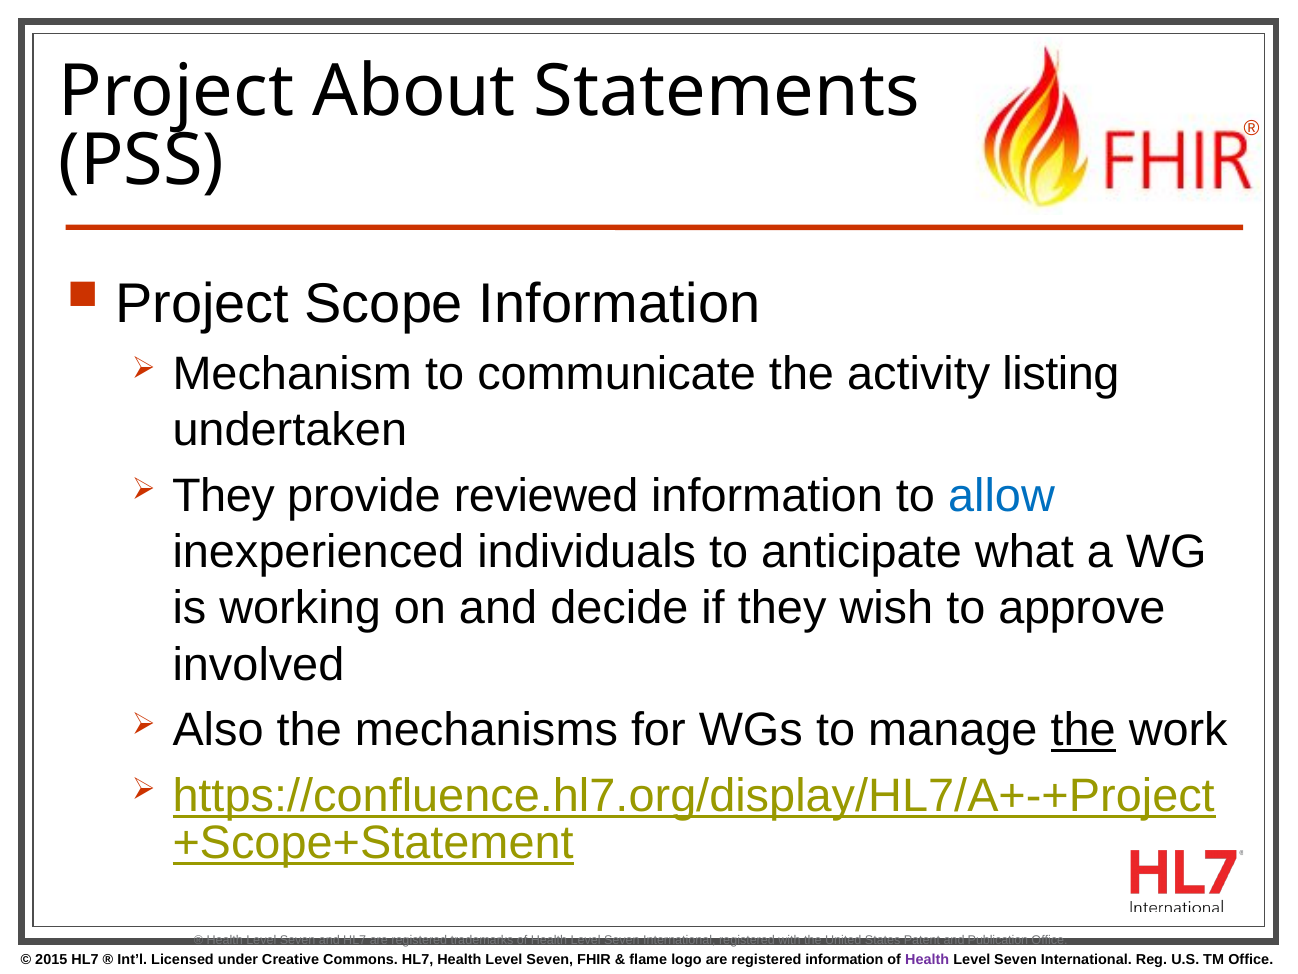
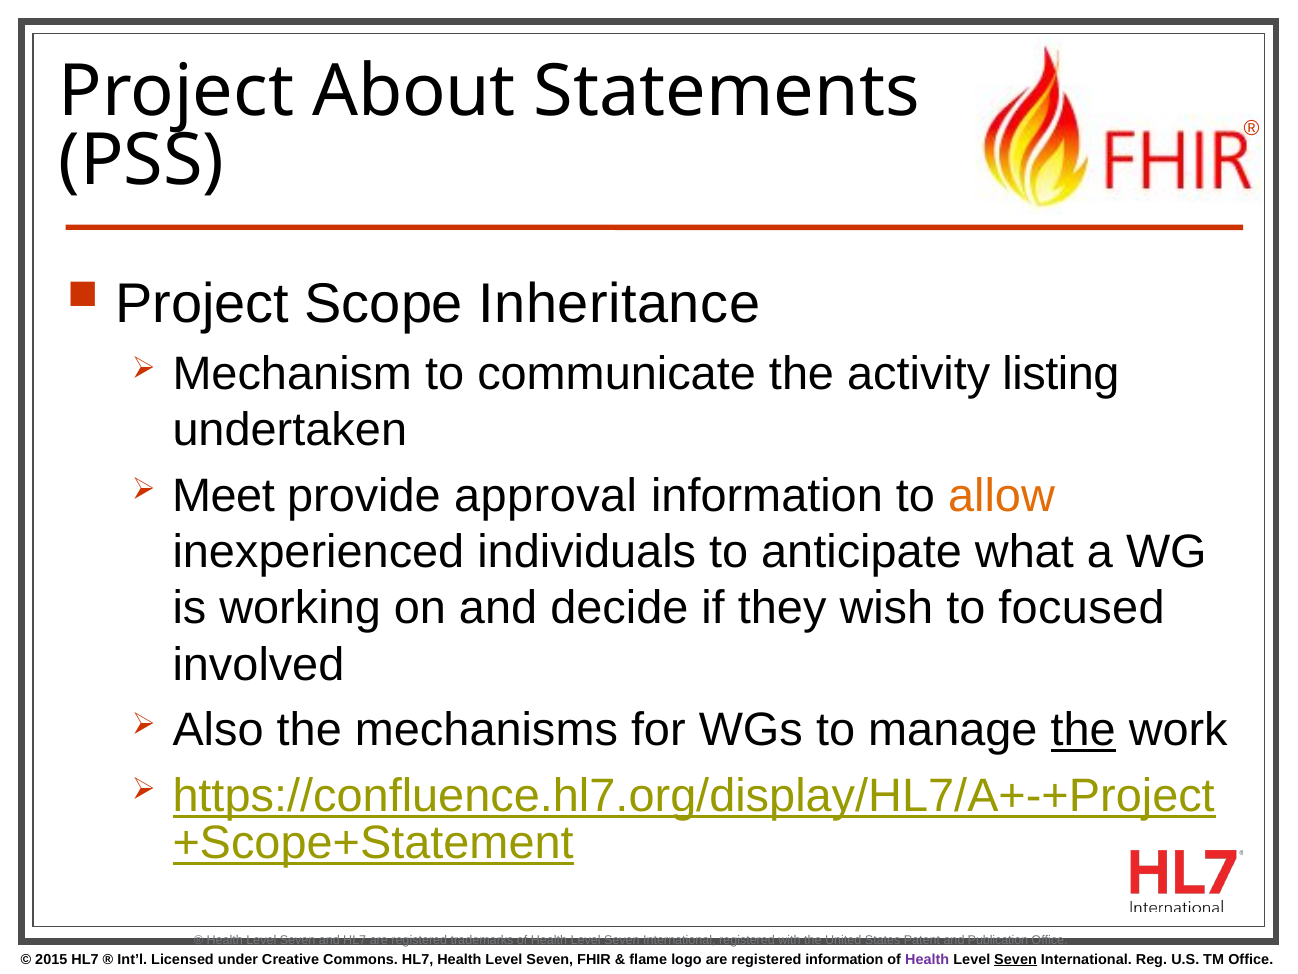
Scope Information: Information -> Inheritance (619, 304)
They: They -> Meet (223, 496)
reviewed: reviewed -> approval (546, 496)
allow colour: blue -> orange (1001, 496)
approve: approve -> focused (1082, 608)
Seven underline: none -> present (1016, 959)
